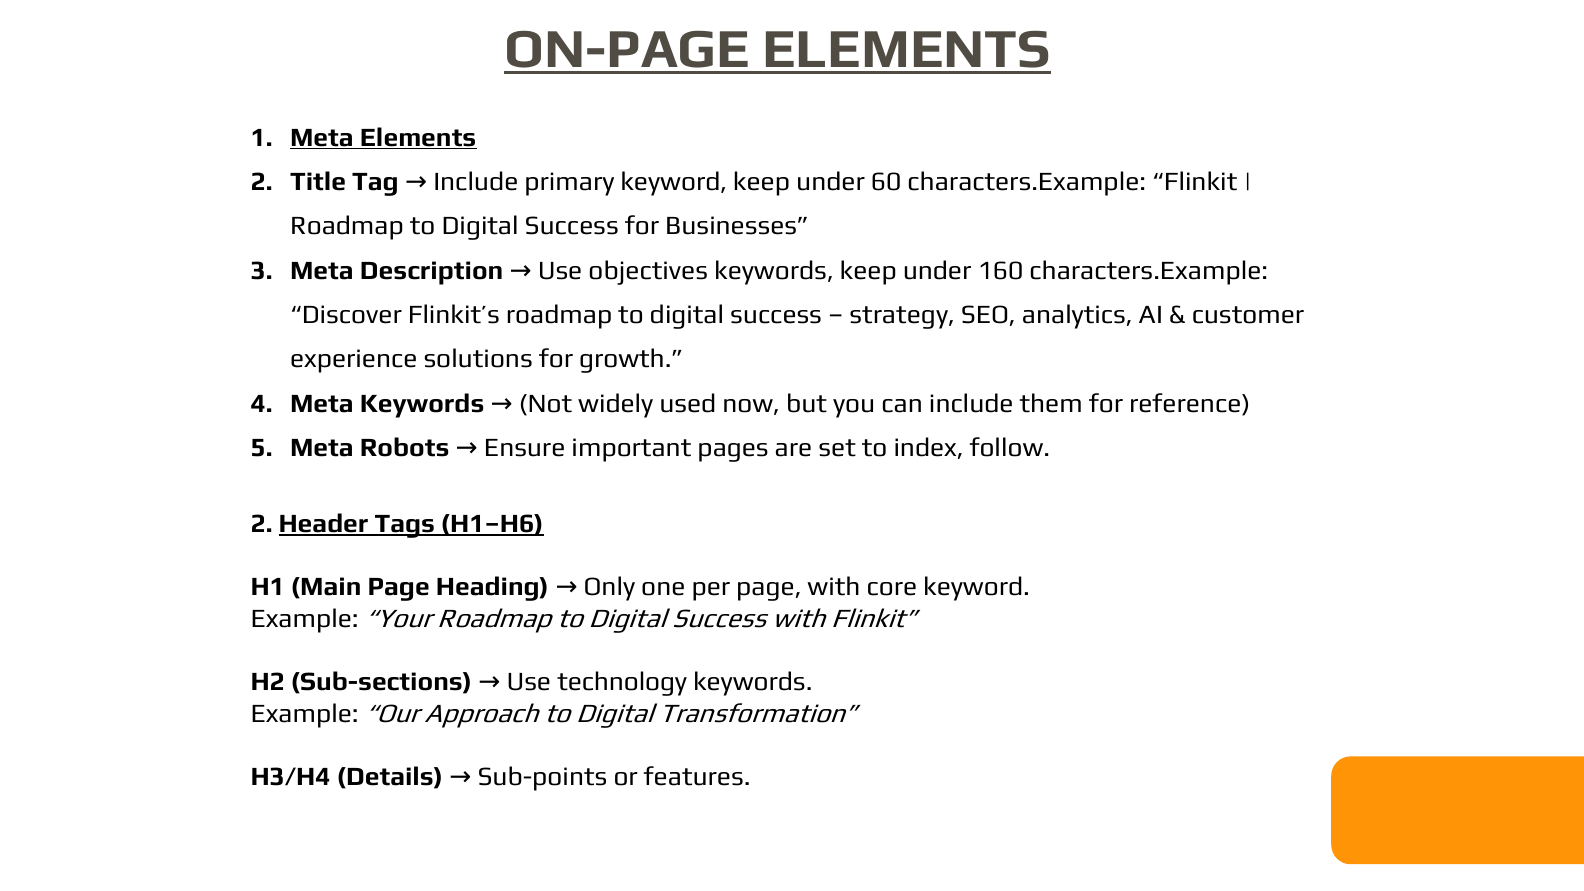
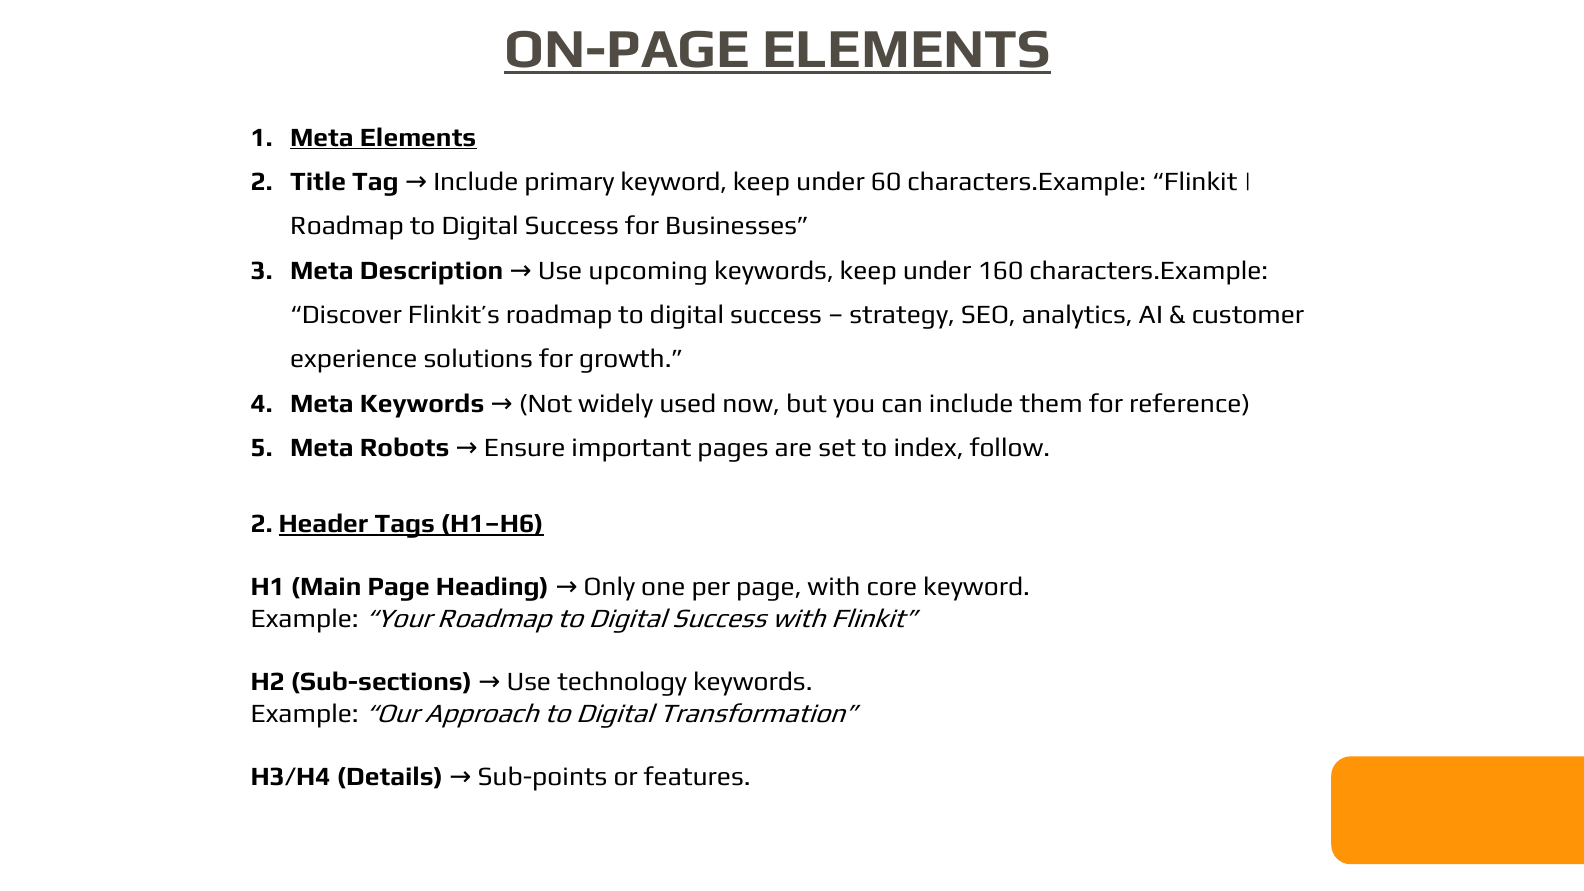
objectives: objectives -> upcoming (648, 270)
